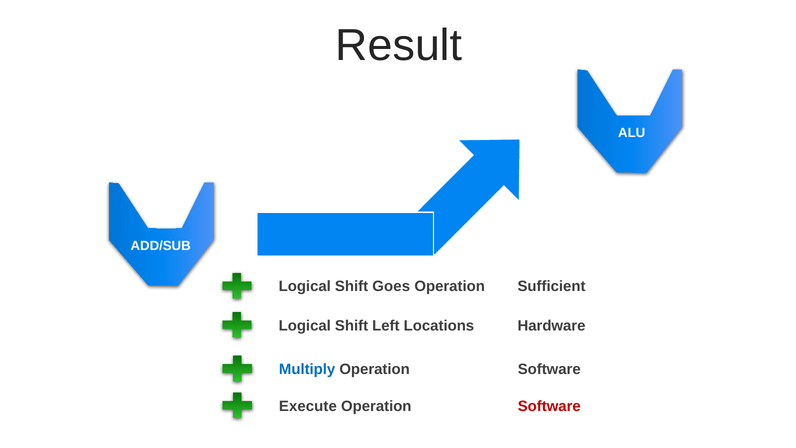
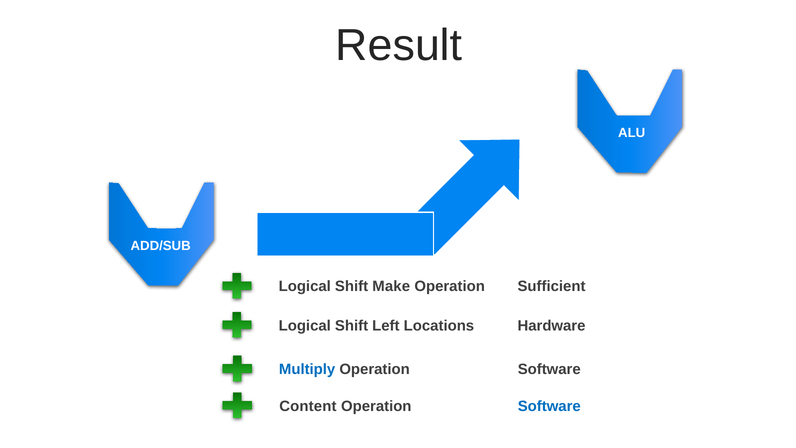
Goes: Goes -> Make (391, 286)
Execute: Execute -> Content (308, 406)
Software colour: red -> blue (549, 406)
